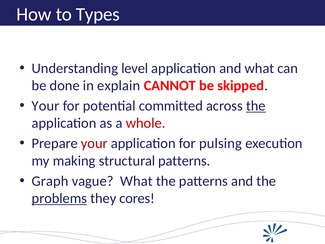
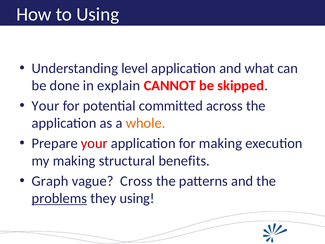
to Types: Types -> Using (98, 14)
the underline: present -> none (256, 106)
whole colour: red -> orange (146, 123)
for pulsing: pulsing -> making (221, 143)
structural patterns: patterns -> benefits (184, 161)
vague What: What -> Cross (136, 181)
they cores: cores -> using (137, 198)
